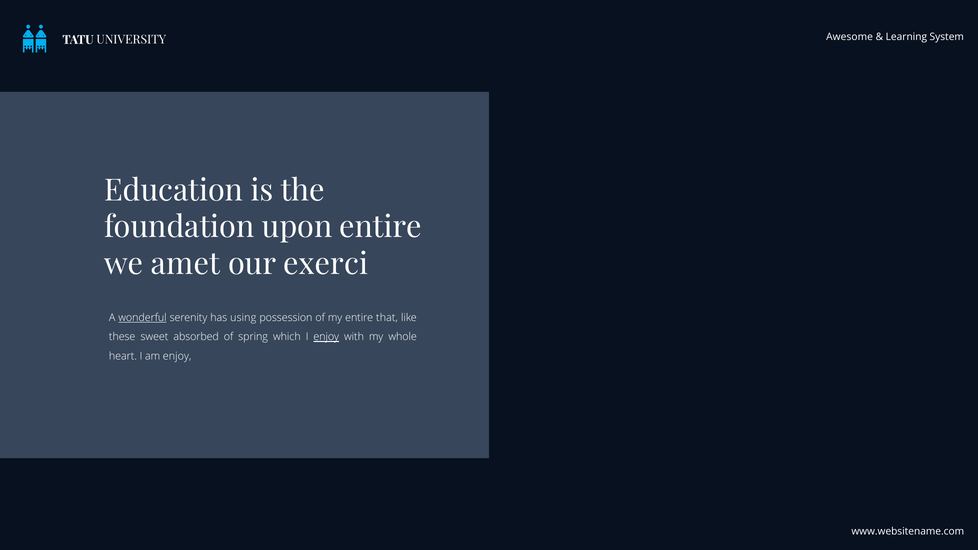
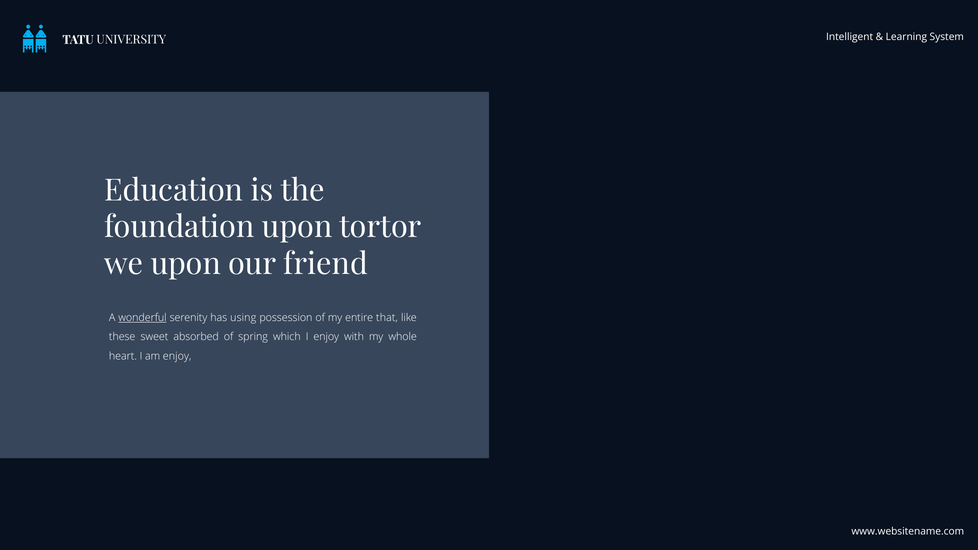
Awesome: Awesome -> Intelligent (850, 37)
upon entire: entire -> tortor (380, 227)
we amet: amet -> upon (186, 264)
exerci: exerci -> friend (326, 264)
enjoy underline: present -> none (326, 337)
